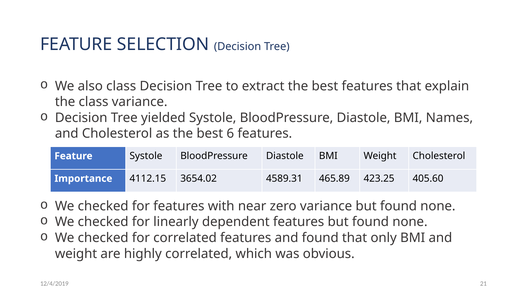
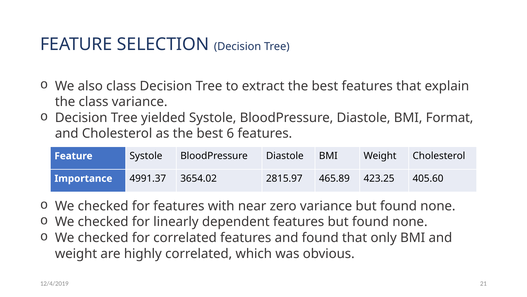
Names: Names -> Format (450, 118)
4112.15: 4112.15 -> 4991.37 (148, 178)
4589.31: 4589.31 -> 2815.97 (284, 178)
